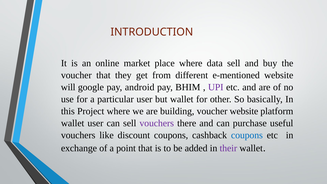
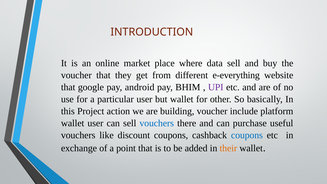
e-mentioned: e-mentioned -> e-everything (236, 75)
will: will -> that (68, 87)
Project where: where -> action (118, 111)
voucher website: website -> include (244, 111)
vouchers colour: purple -> blue (157, 123)
their colour: purple -> orange (228, 148)
